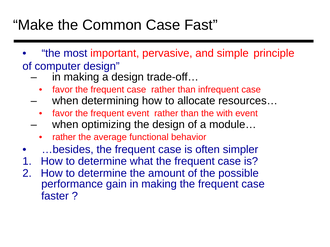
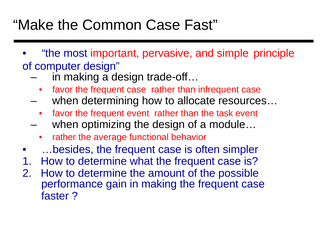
with: with -> task (225, 114)
